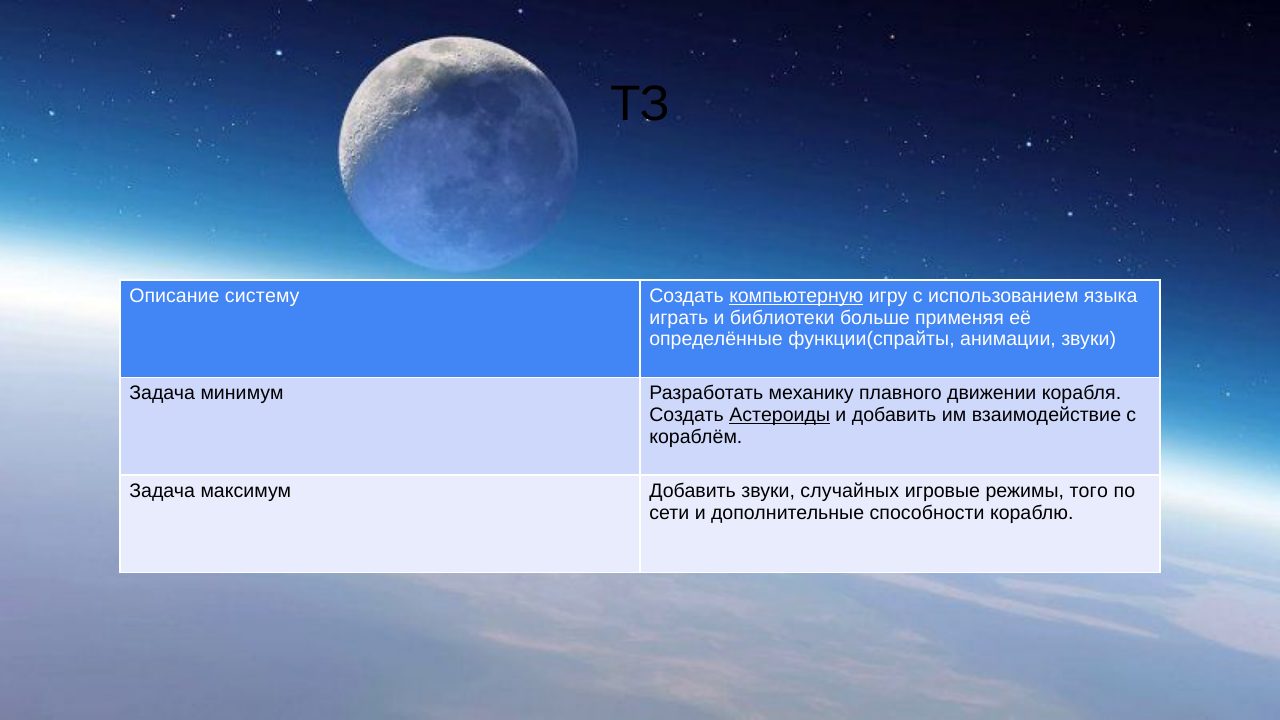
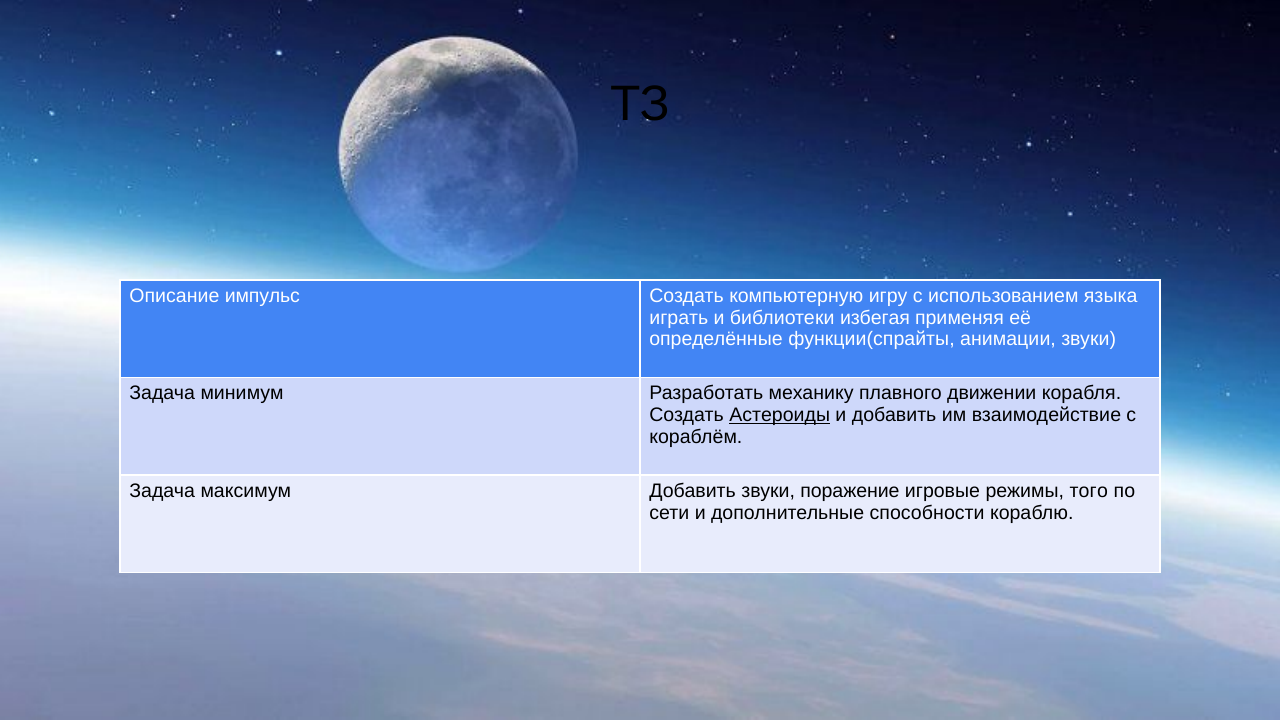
систему: систему -> импульс (262, 296)
компьютерную underline: present -> none (796, 296)
больше: больше -> избегая (875, 318)
случайных: случайных -> поражение (850, 491)
